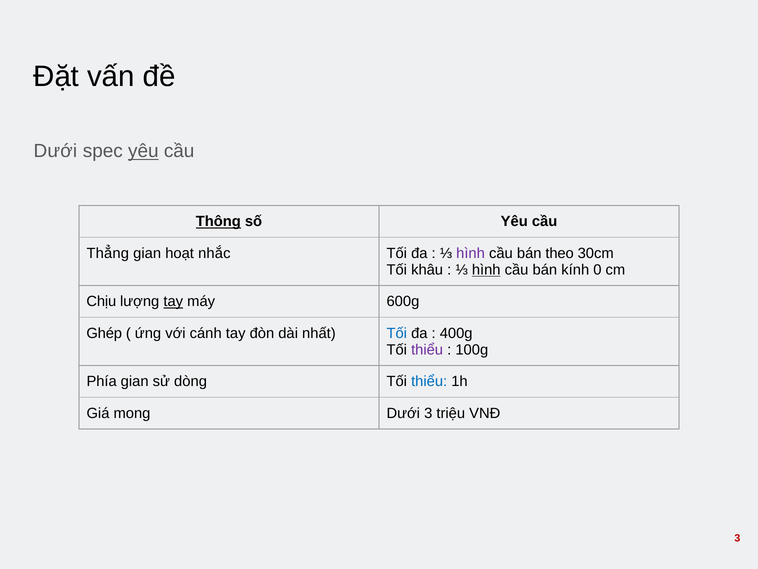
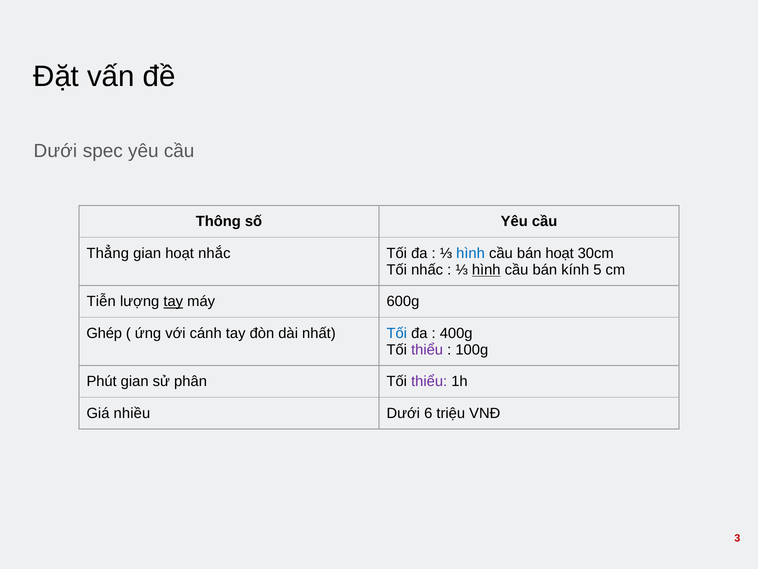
yêu underline: present -> none (143, 151)
Thông underline: present -> none (218, 221)
hình colour: purple -> blue (471, 253)
bán theo: theo -> hoạt (560, 253)
khâu: khâu -> nhấc (427, 270)
0: 0 -> 5 (597, 270)
Chịu: Chịu -> Tiễn (101, 301)
Phía: Phía -> Phút (102, 381)
dòng: dòng -> phân (191, 381)
thiểu colour: blue -> purple (429, 381)
mong: mong -> nhiều (132, 413)
Dưới 3: 3 -> 6 (428, 413)
